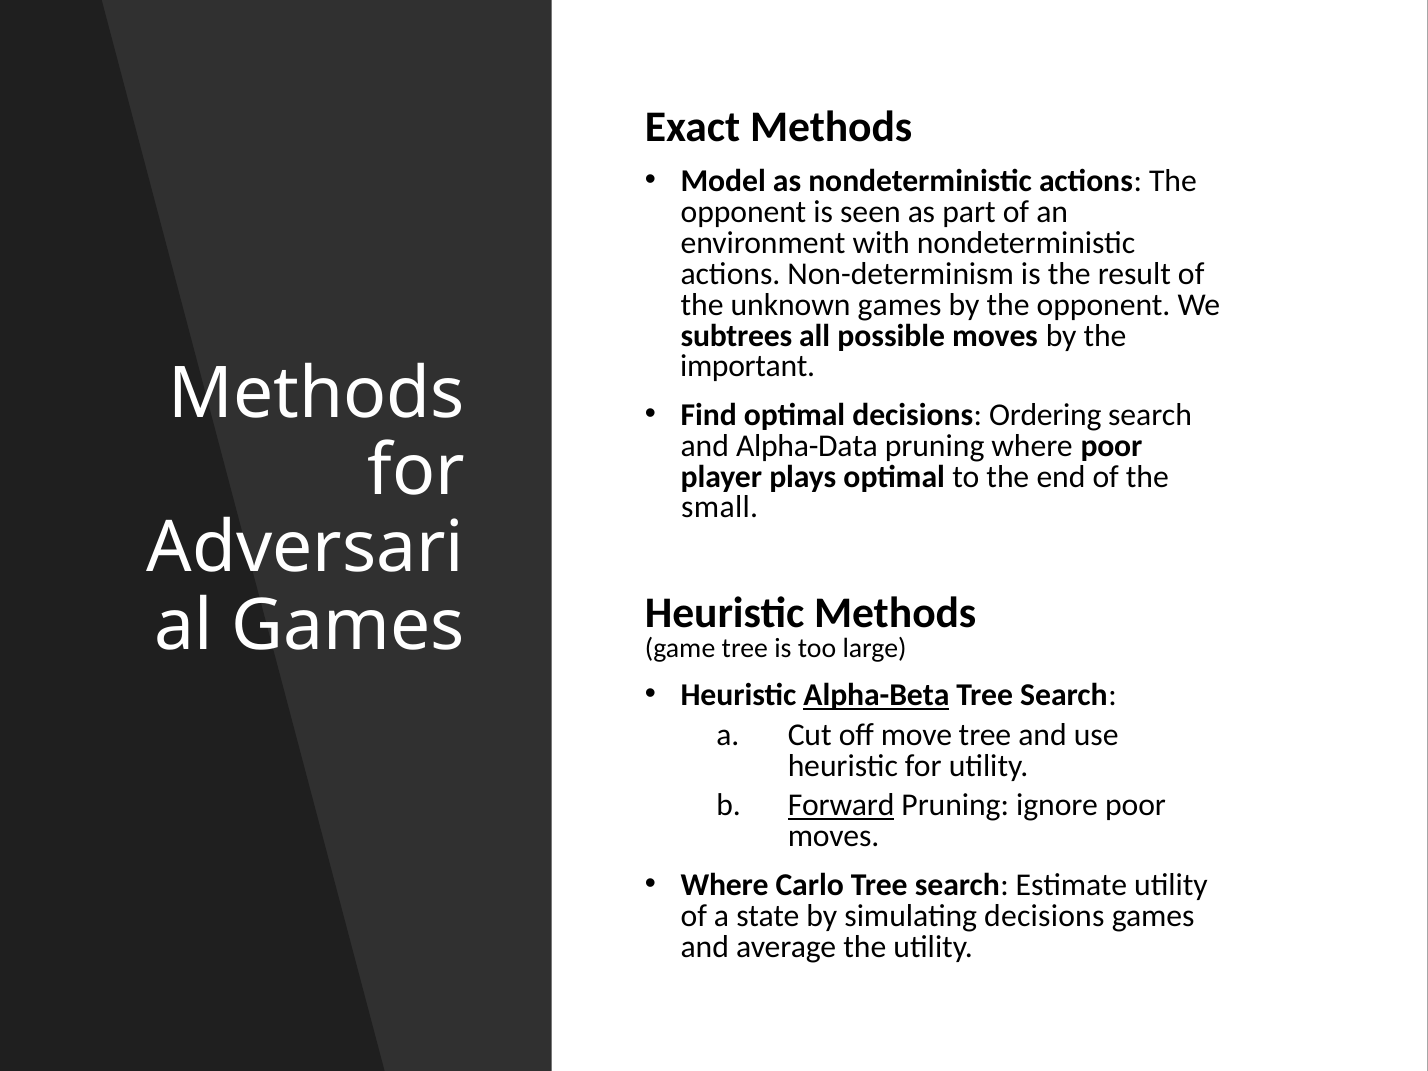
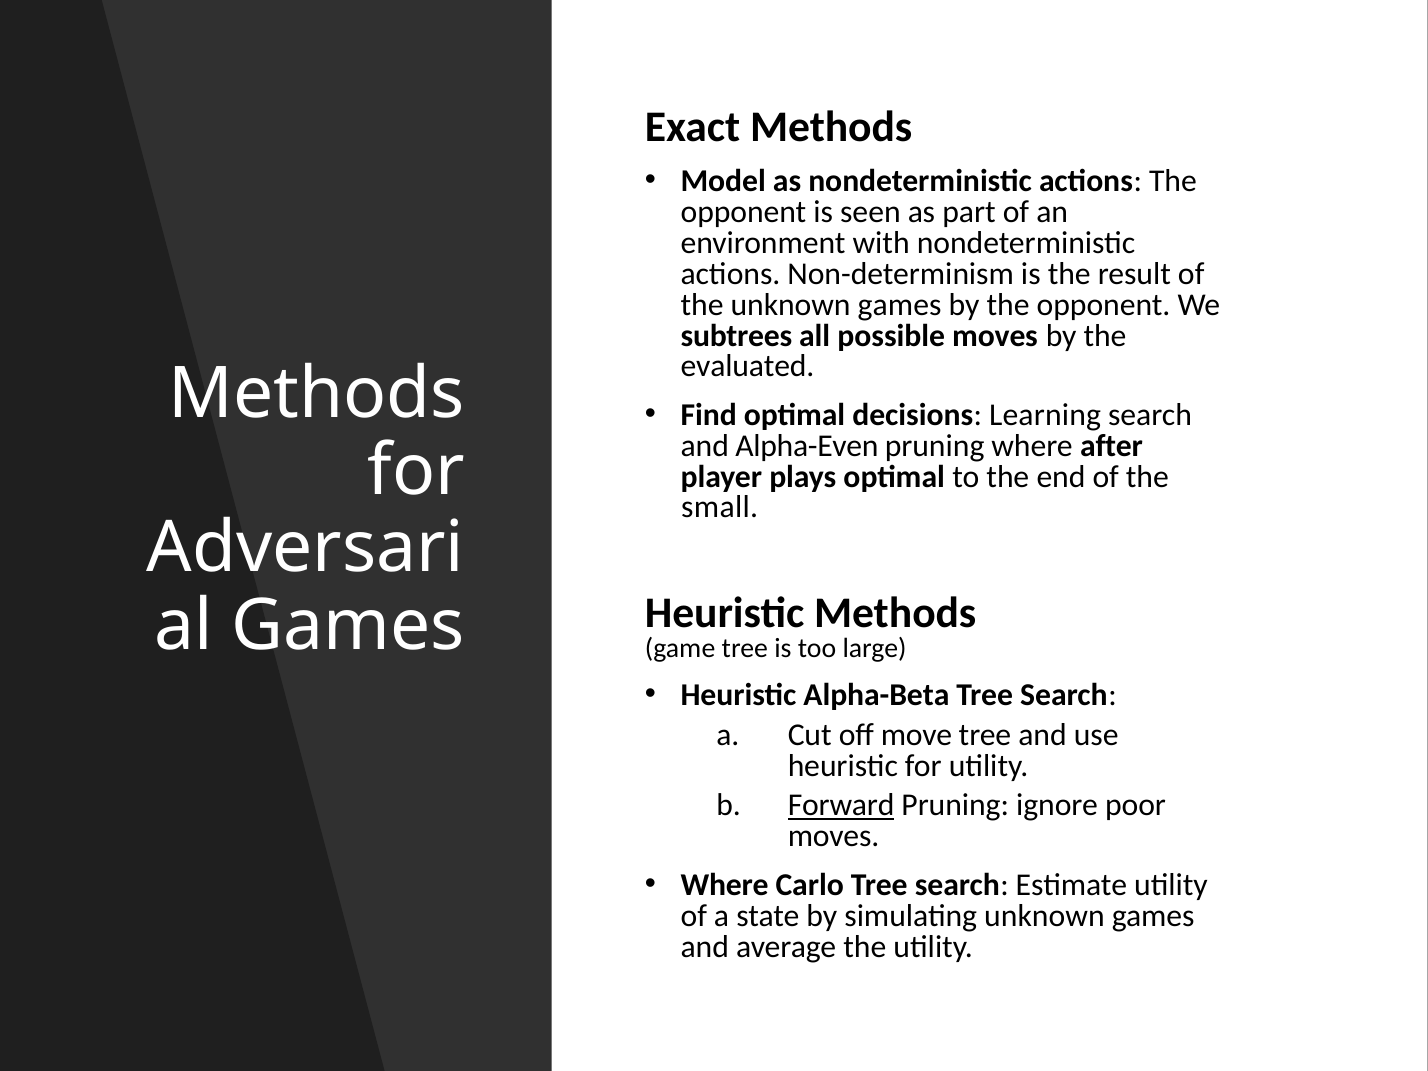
important: important -> evaluated (748, 366)
Ordering: Ordering -> Learning (1045, 415)
Alpha-Data: Alpha-Data -> Alpha-Even (807, 446)
where poor: poor -> after (1111, 446)
Alpha-Beta underline: present -> none (876, 695)
simulating decisions: decisions -> unknown (1044, 916)
